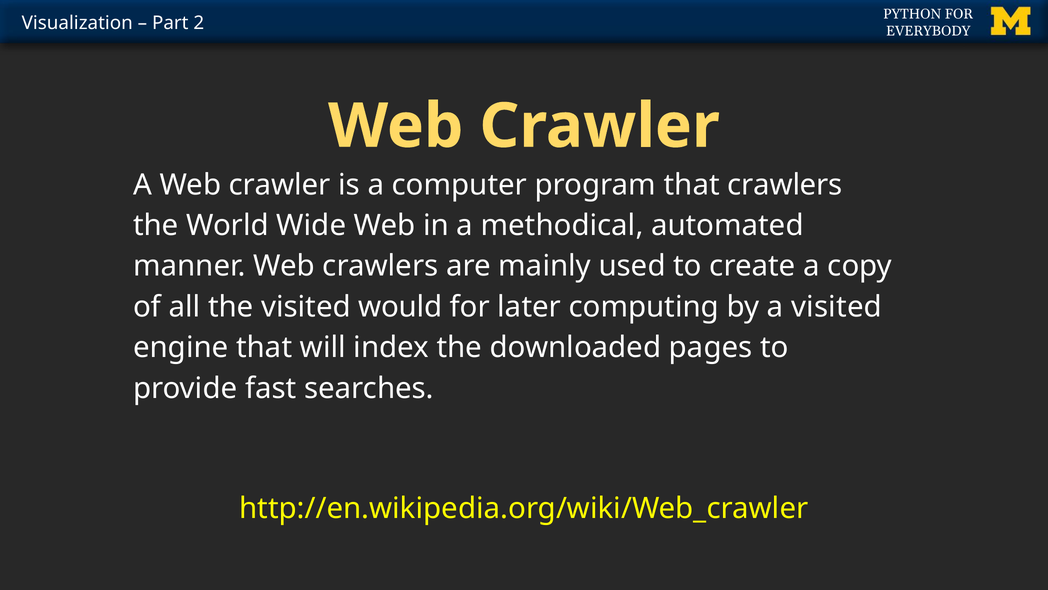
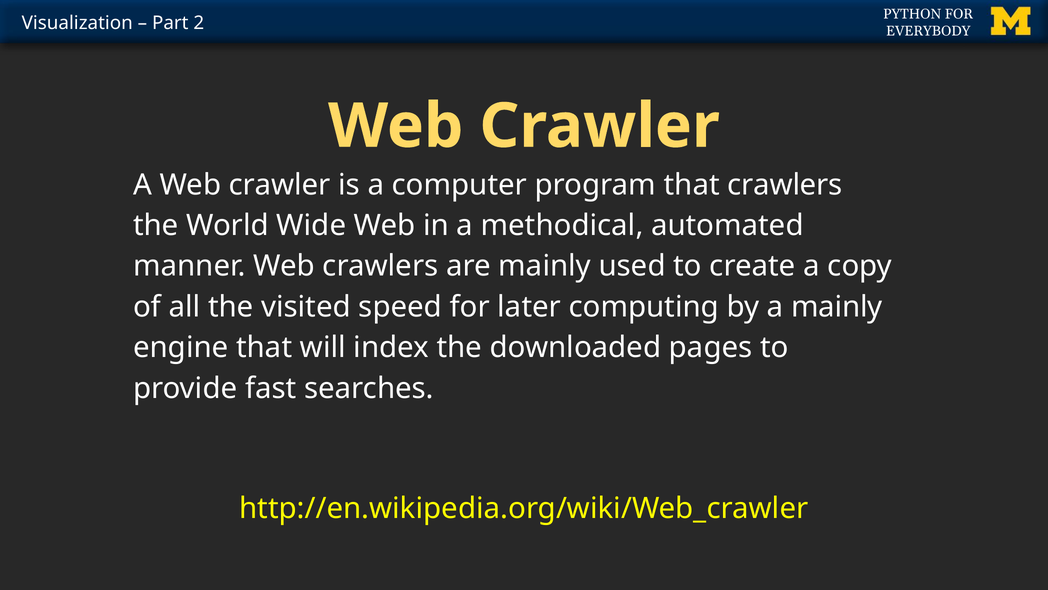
would: would -> speed (400, 307)
a visited: visited -> mainly (837, 307)
